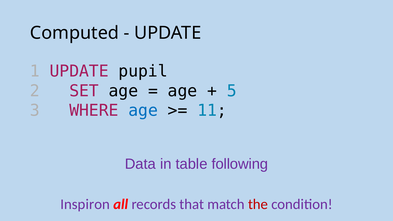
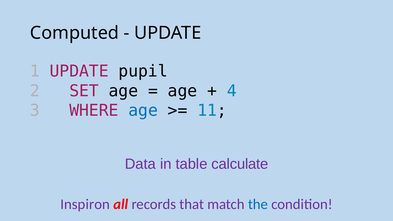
5: 5 -> 4 (232, 91)
following: following -> calculate (240, 164)
the colour: red -> blue (258, 204)
